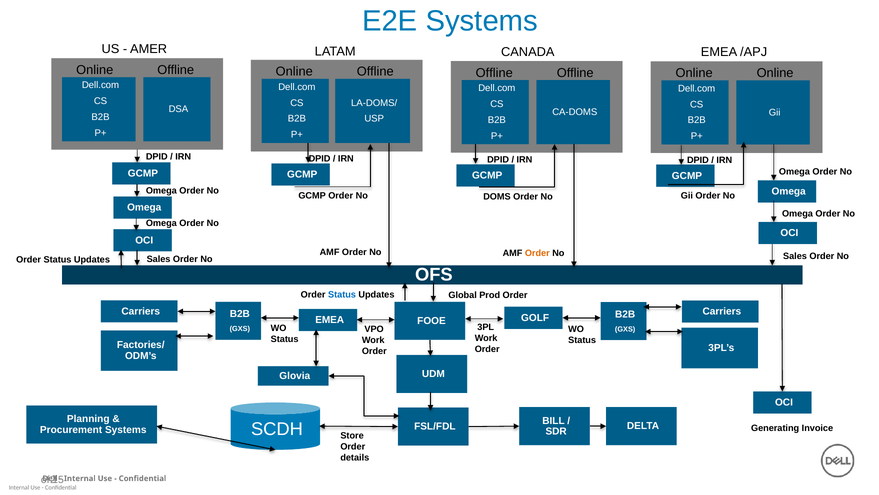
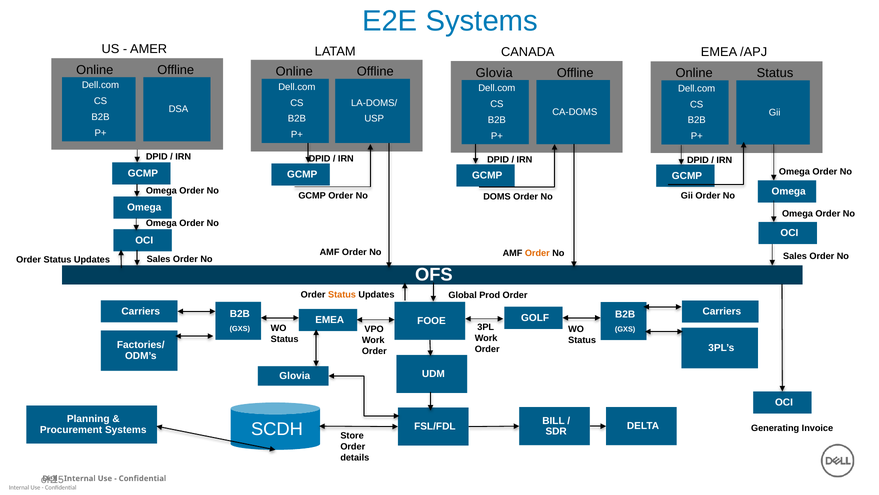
Offline: Offline -> Glovia (494, 73)
Online: Online -> Status (775, 73)
Status colour: blue -> orange (342, 294)
